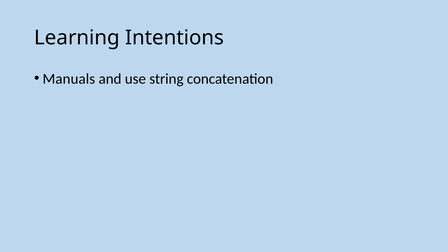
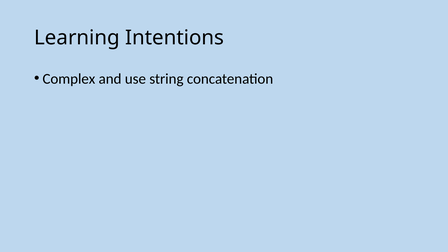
Manuals: Manuals -> Complex (69, 79)
